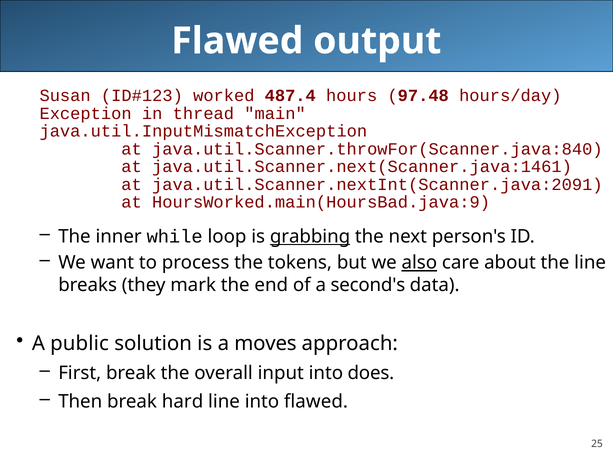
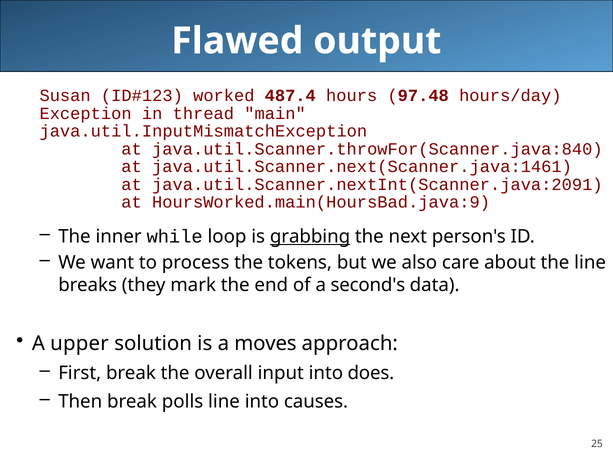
also underline: present -> none (419, 263)
public: public -> upper (79, 344)
hard: hard -> polls (183, 401)
into flawed: flawed -> causes (316, 401)
